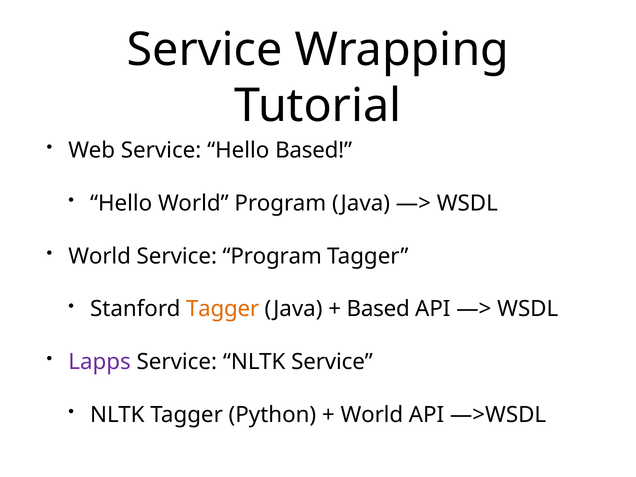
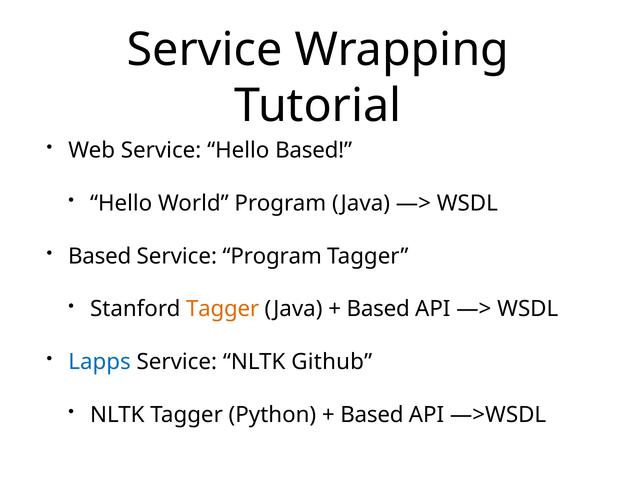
World: World -> Based (100, 256)
Lapps colour: purple -> blue (100, 362)
NLTK Service: Service -> Github (332, 362)
World: World -> Based (372, 415)
